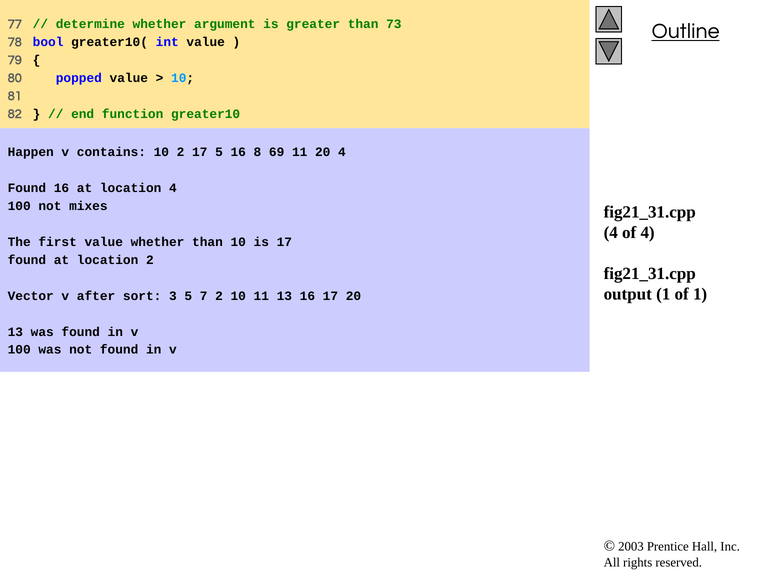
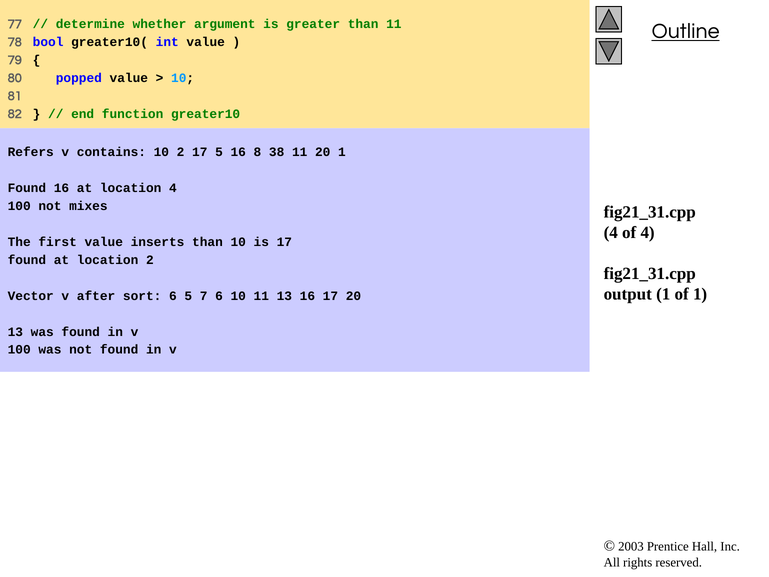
than 73: 73 -> 11 (394, 24)
Happen: Happen -> Refers (31, 152)
69: 69 -> 38 (277, 152)
20 4: 4 -> 1 (342, 152)
value whether: whether -> inserts (158, 242)
sort 3: 3 -> 6 (173, 296)
7 2: 2 -> 6 (219, 296)
